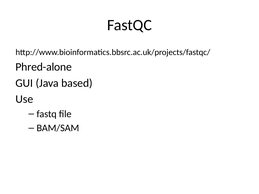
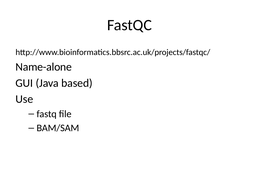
Phred-alone: Phred-alone -> Name-alone (44, 67)
